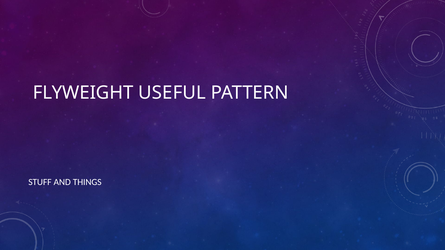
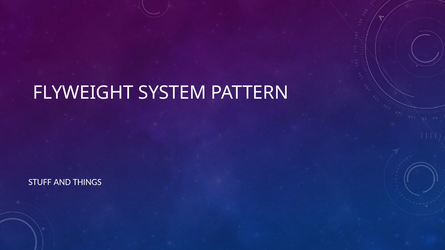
USEFUL: USEFUL -> SYSTEM (172, 93)
